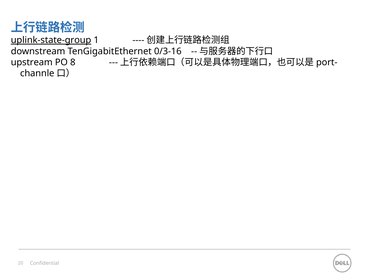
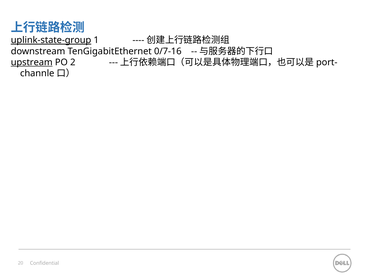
0/3-16: 0/3-16 -> 0/7-16 (168, 51)
upstream underline: none -> present (32, 62)
8: 8 -> 2 (73, 62)
